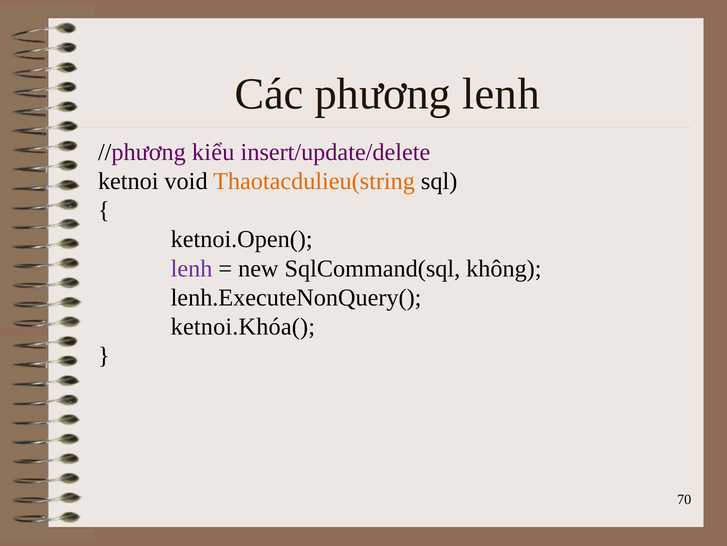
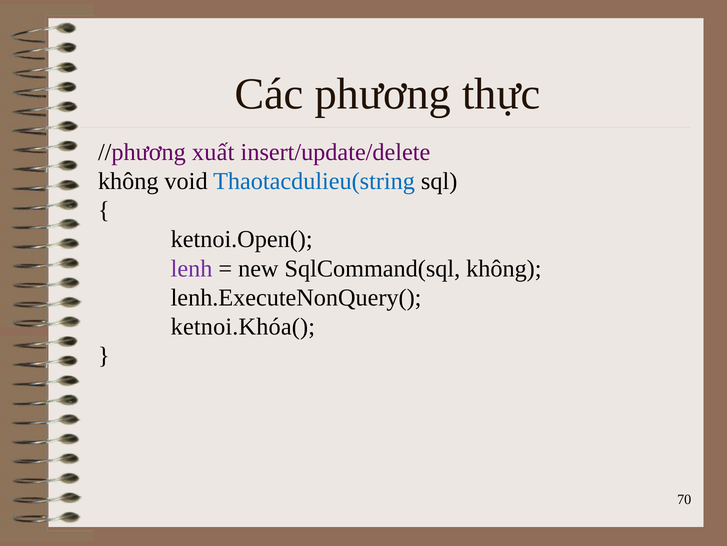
phương lenh: lenh -> thực (501, 94)
kiểu: kiểu -> xuất (213, 152)
ketnoi: ketnoi -> không (128, 181)
Thaotacdulieu(string colour: orange -> blue (314, 181)
